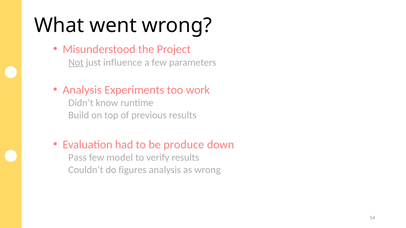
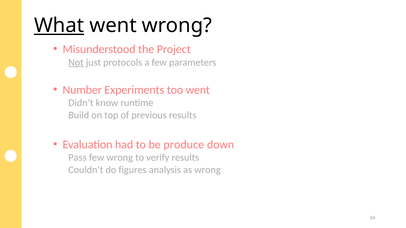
What underline: none -> present (59, 26)
influence: influence -> protocols (123, 62)
Analysis: Analysis -> Number (82, 90)
too work: work -> went (198, 90)
few model: model -> wrong (120, 158)
